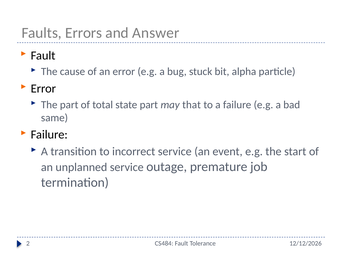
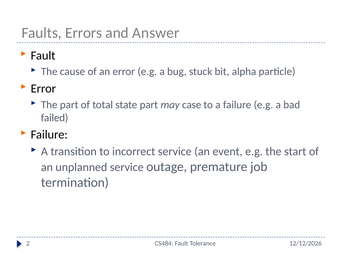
that: that -> case (192, 105)
same: same -> failed (55, 118)
